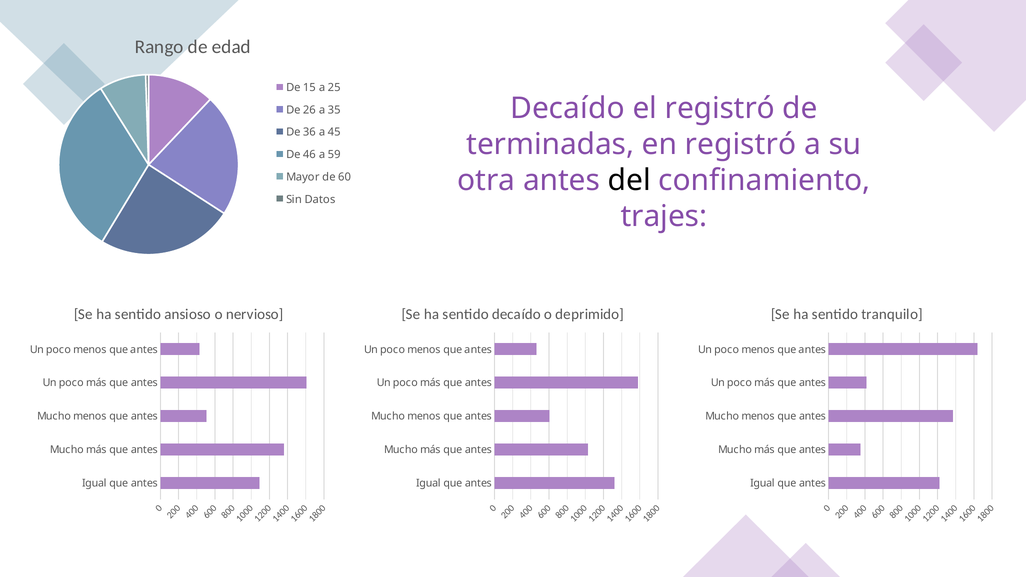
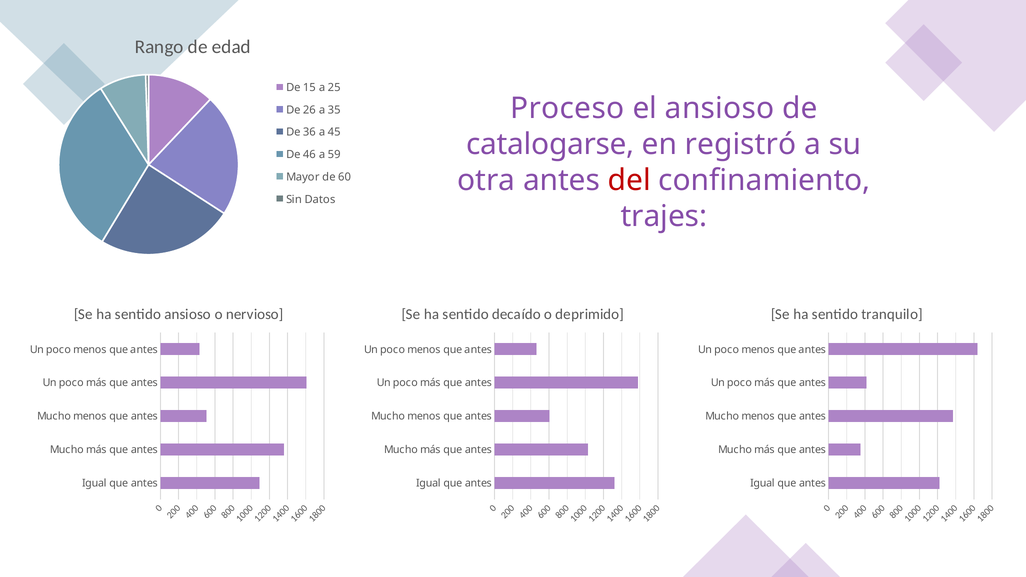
Decaído: Decaído -> Proceso (567, 108)
el registró: registró -> ansioso (720, 108)
terminadas: terminadas -> catalogarse (550, 144)
del colour: black -> red (629, 180)
